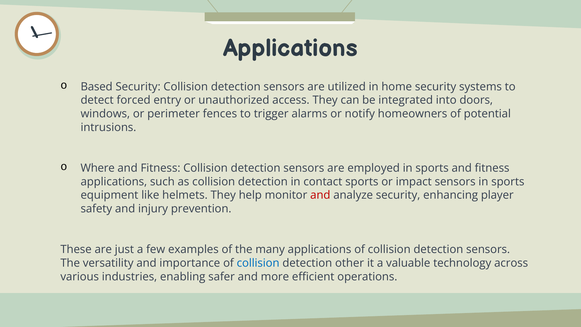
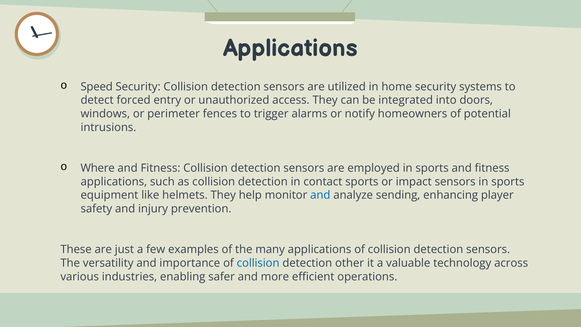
Based: Based -> Speed (97, 87)
and colour: red -> blue (320, 195)
analyze security: security -> sending (398, 195)
